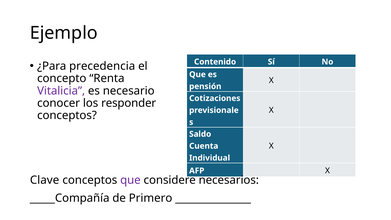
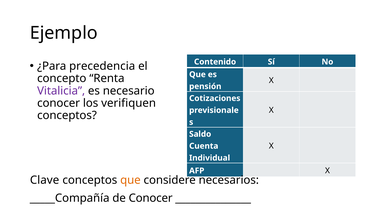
responder: responder -> verifiquen (129, 103)
que colour: purple -> orange (130, 180)
de Primero: Primero -> Conocer (151, 198)
